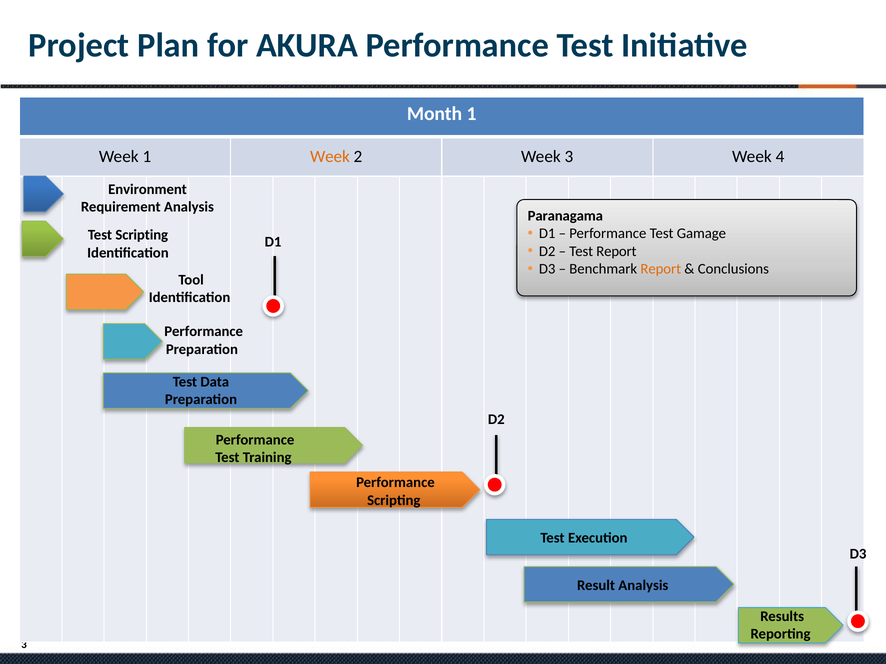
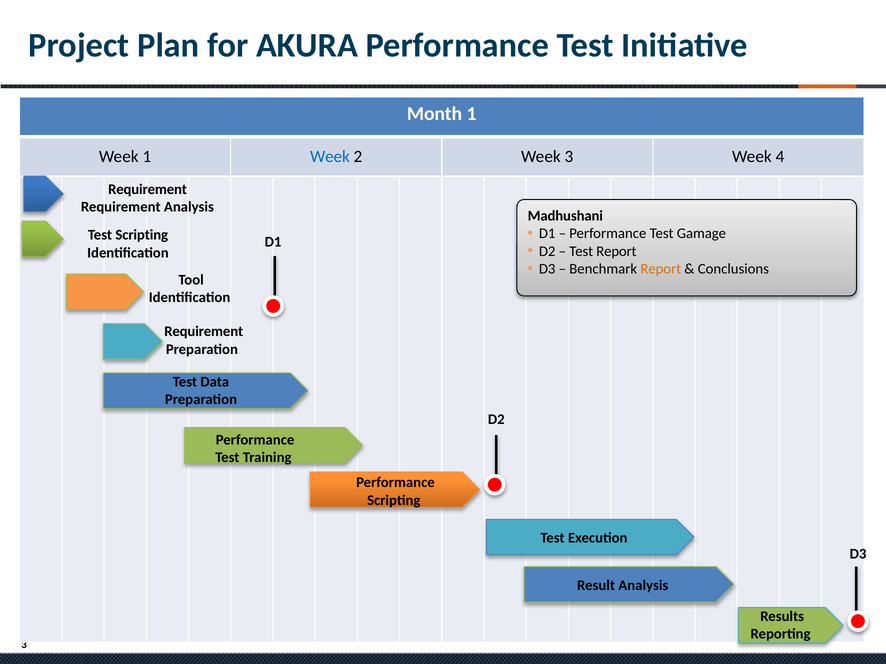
Week colour: orange -> blue (330, 157)
Environment: Environment -> Requirement (148, 189)
Paranagama: Paranagama -> Madhushani (565, 216)
Performance: Performance -> Requirement (204, 332)
